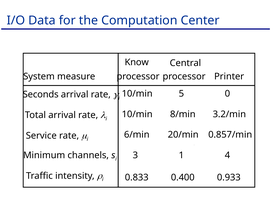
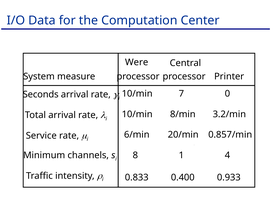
Know: Know -> Were (137, 62)
5: 5 -> 7 (181, 94)
3: 3 -> 8 (135, 156)
